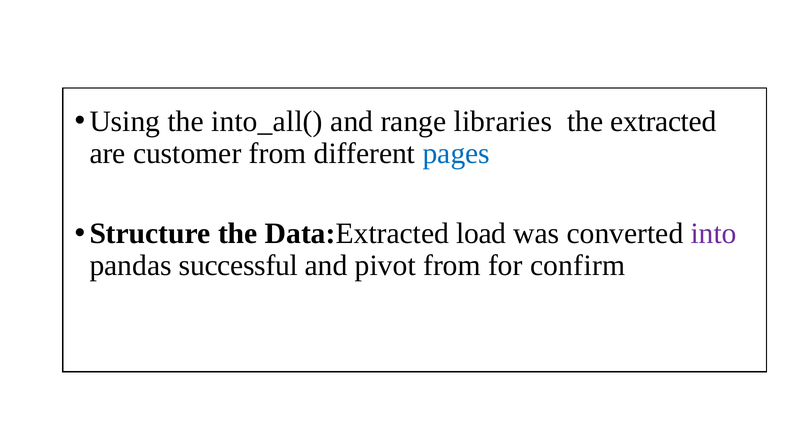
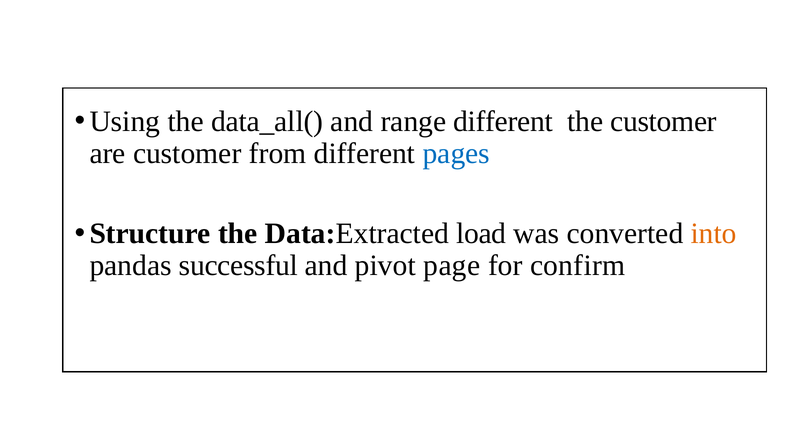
into_all(: into_all( -> data_all( (267, 121)
range libraries: libraries -> different (503, 121)
the extracted: extracted -> customer (664, 121)
into colour: purple -> orange (714, 234)
pivot from: from -> page (452, 266)
